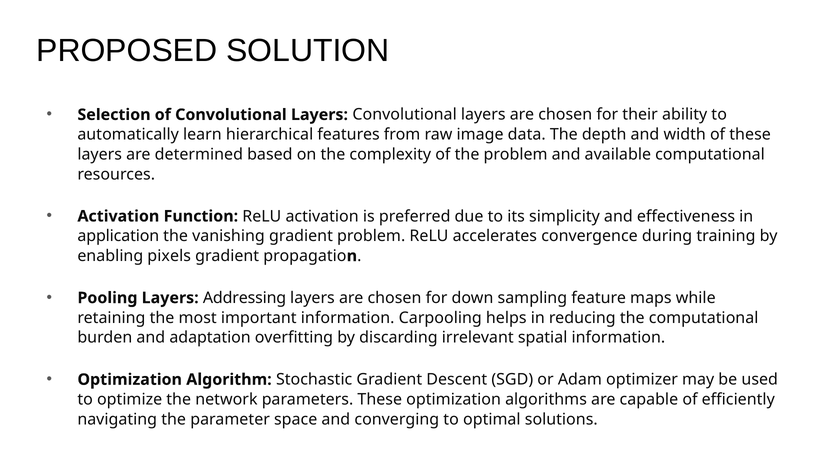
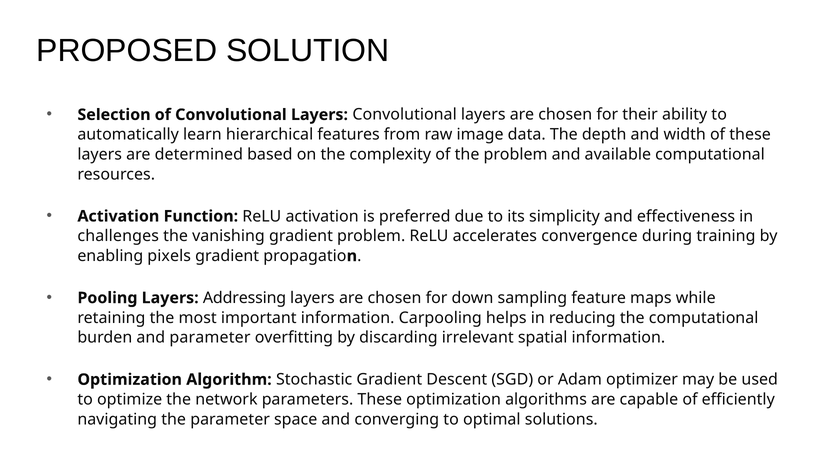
application: application -> challenges (118, 236)
and adaptation: adaptation -> parameter (210, 338)
